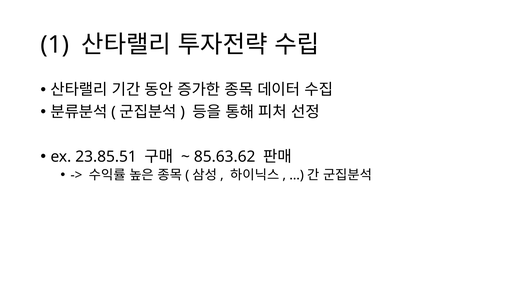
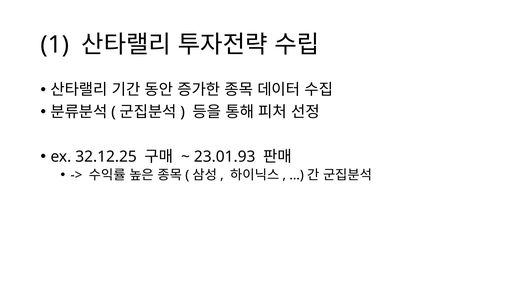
23.85.51: 23.85.51 -> 32.12.25 (106, 157)
85.63.62: 85.63.62 -> 23.01.93 (225, 157)
